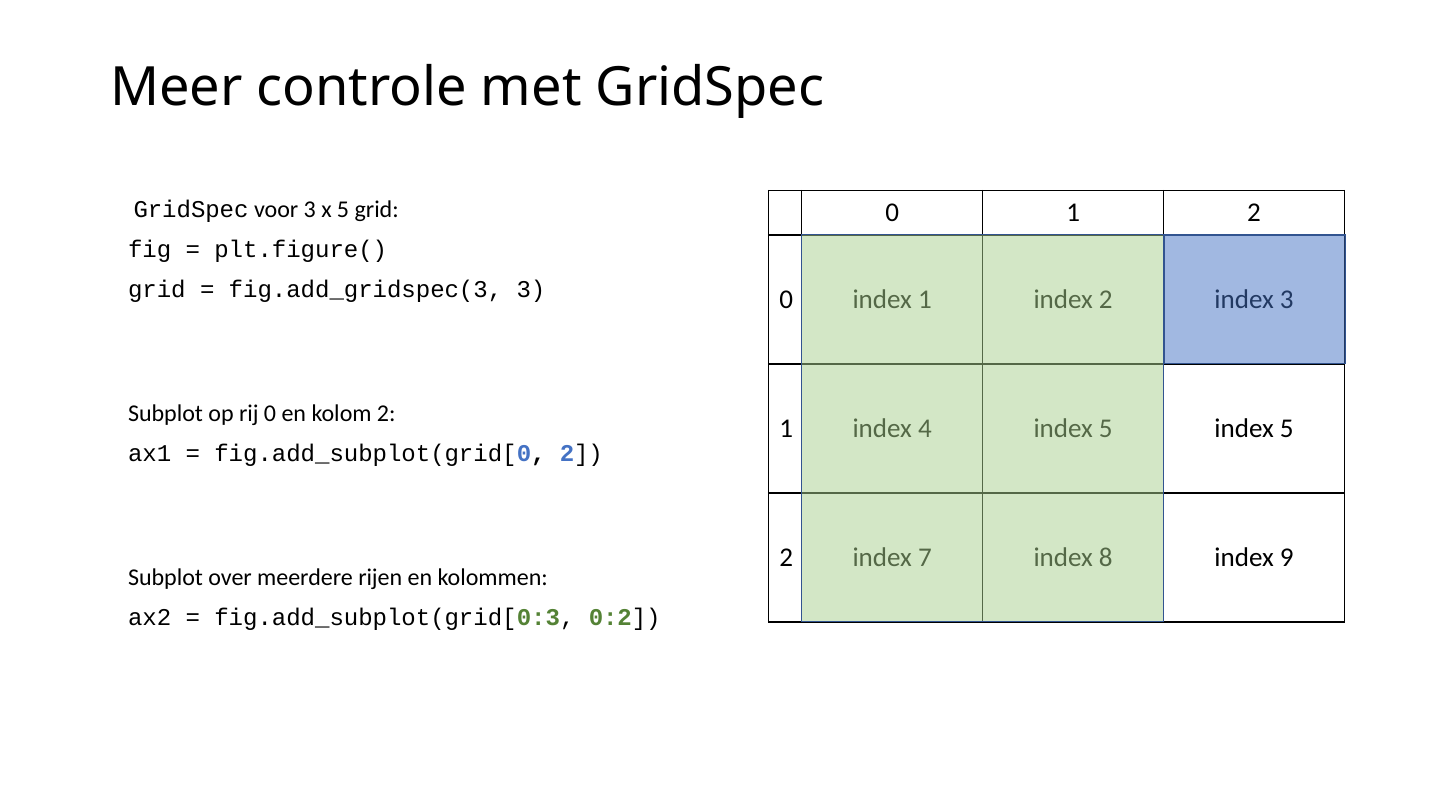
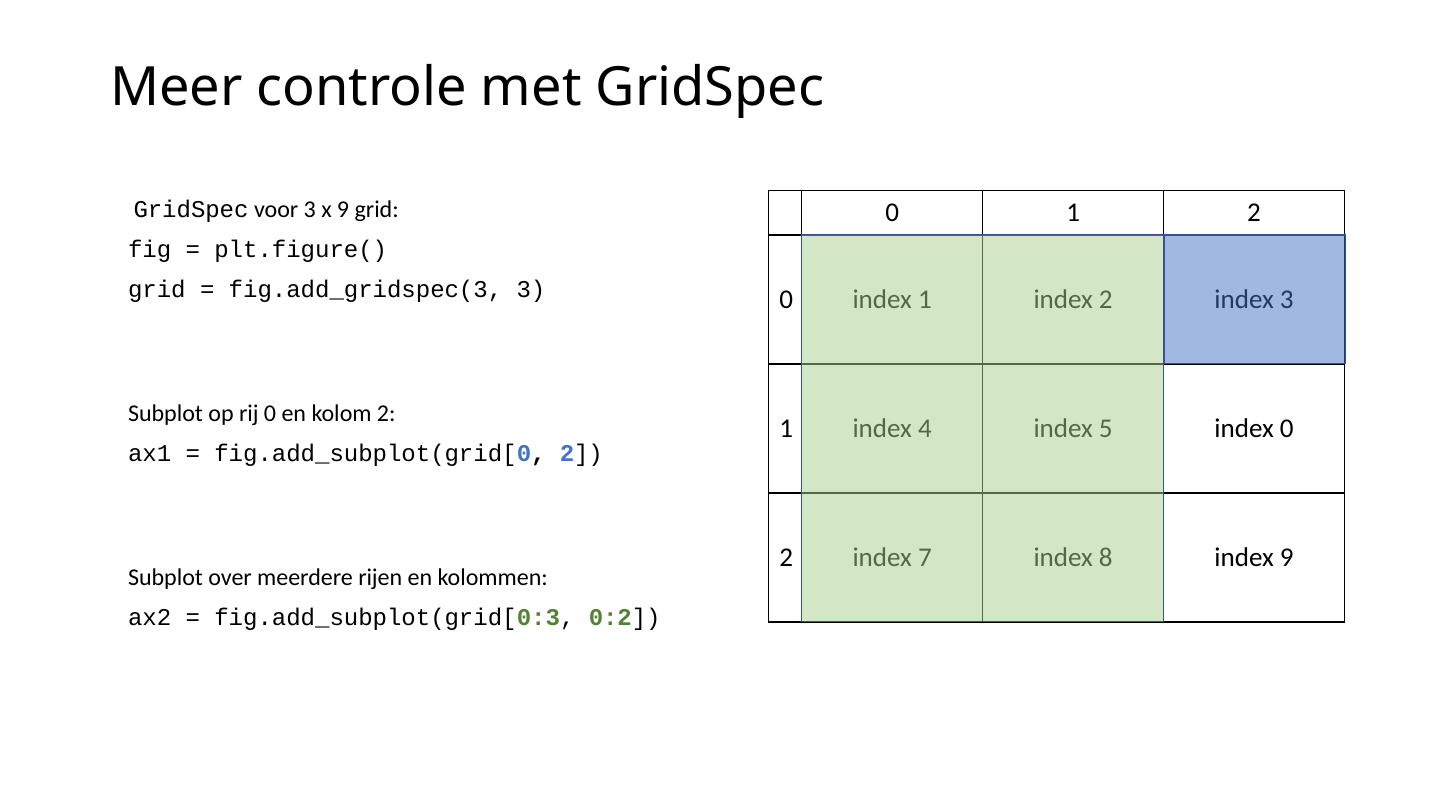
x 5: 5 -> 9 (343, 210)
5: 5 -> 0 (1287, 429)
